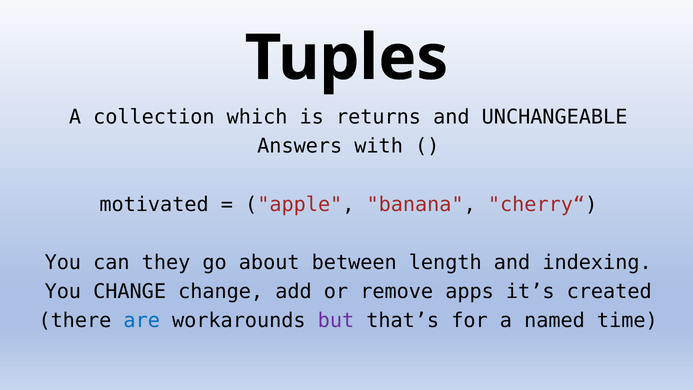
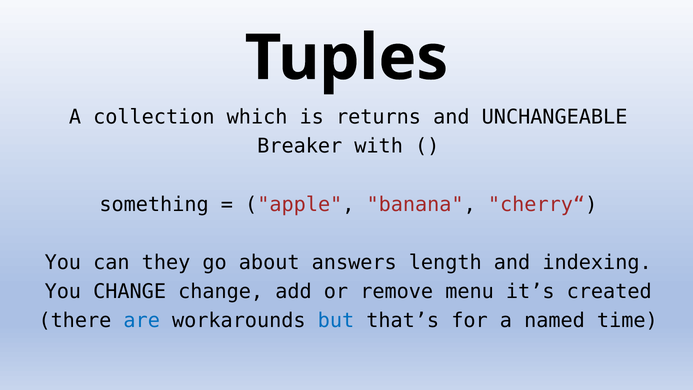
Answers: Answers -> Breaker (300, 146)
motivated: motivated -> something (154, 204)
between: between -> answers (354, 262)
apps: apps -> menu (470, 292)
but colour: purple -> blue (336, 321)
